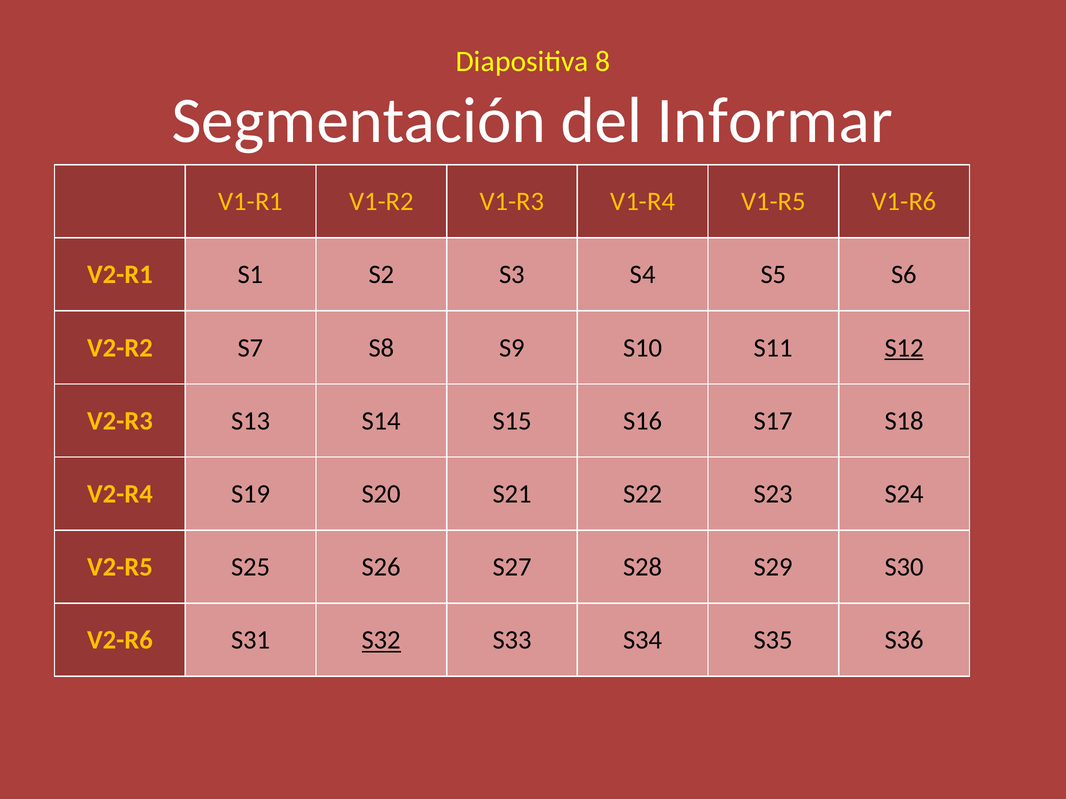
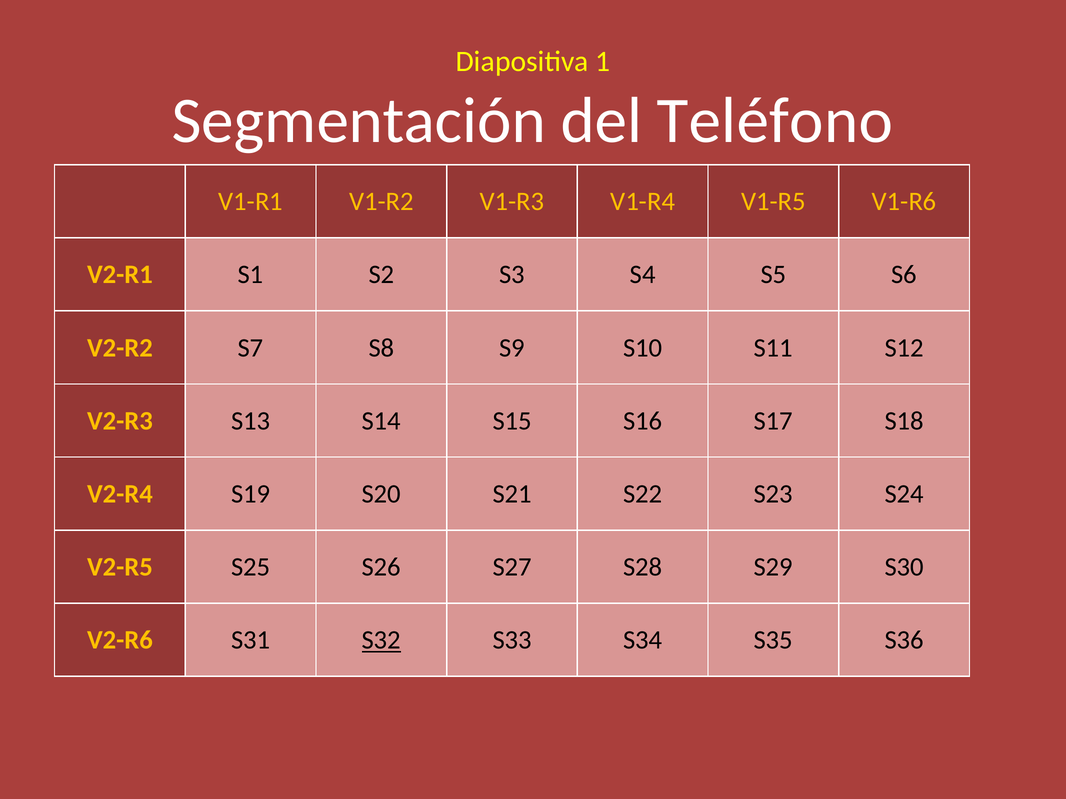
8: 8 -> 1 (603, 62)
Informar: Informar -> Teléfono (775, 121)
S12 underline: present -> none (904, 348)
